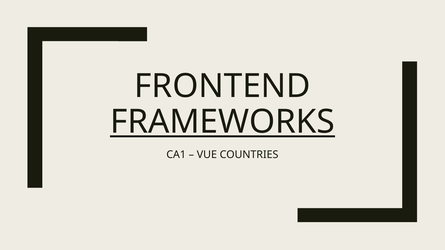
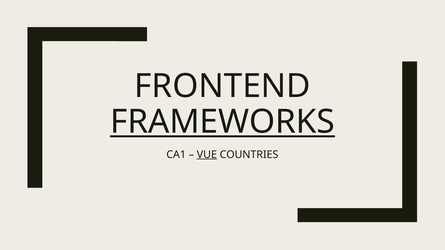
VUE underline: none -> present (207, 155)
